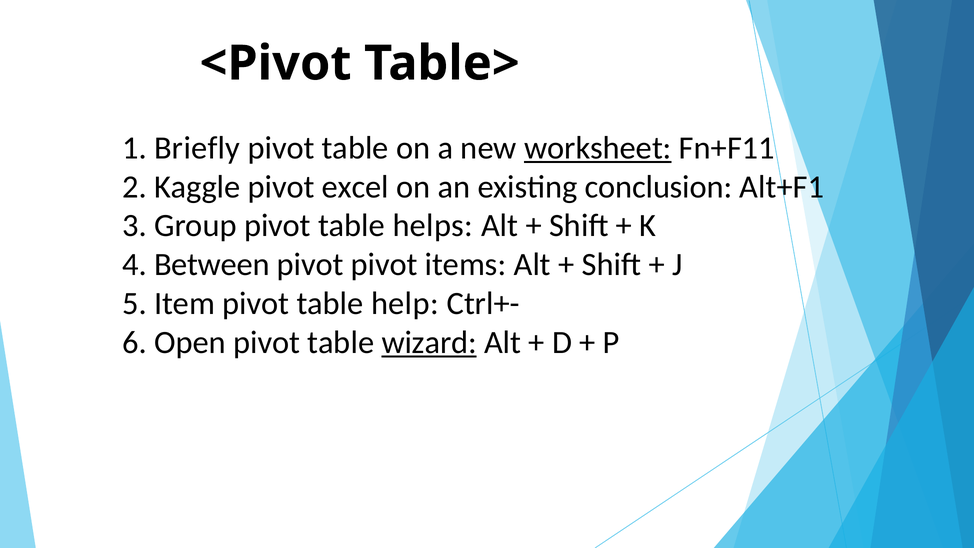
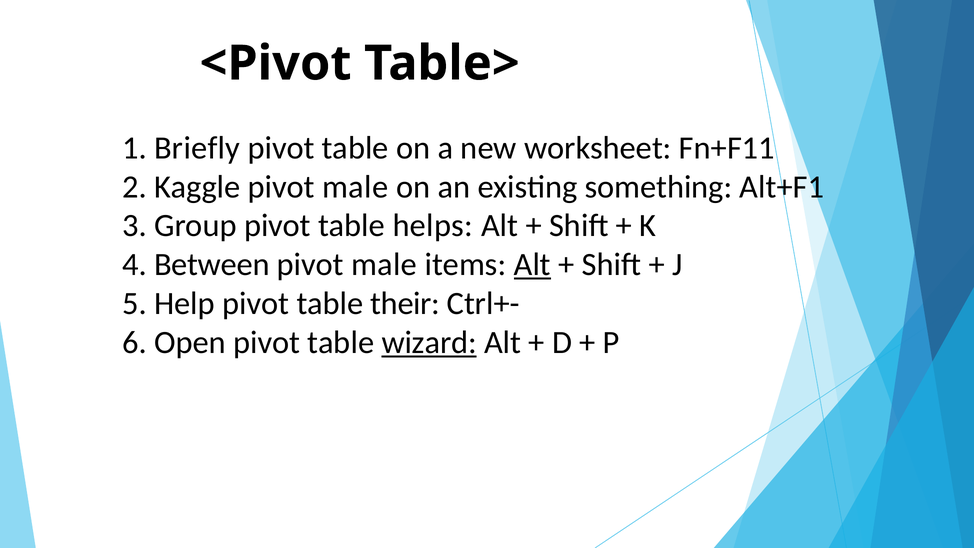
worksheet underline: present -> none (598, 148)
excel: excel -> male (355, 187)
conclusion: conclusion -> something (659, 187)
pivot: pivot -> male (384, 265)
Alt underline: none -> present (532, 265)
Item: Item -> Help (185, 304)
help: help -> their (405, 304)
